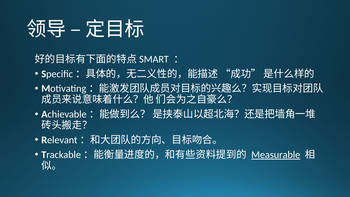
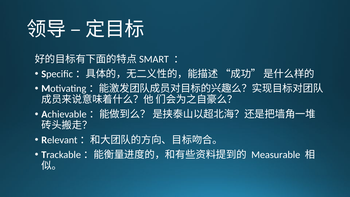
Measurable underline: present -> none (276, 155)
